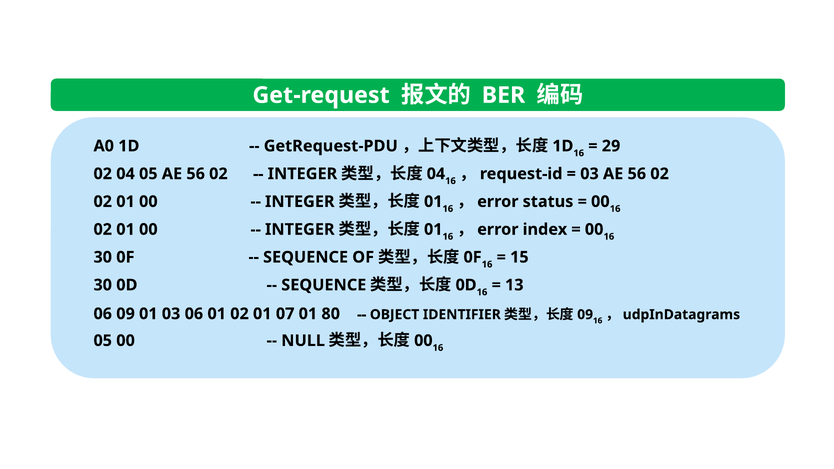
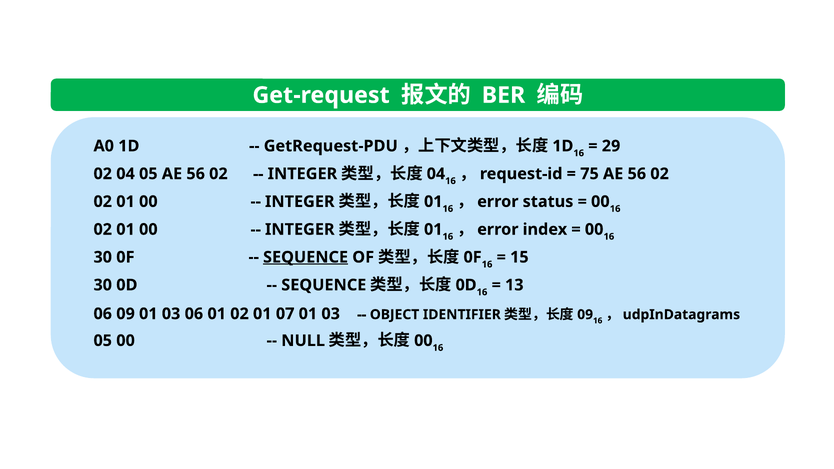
03: 03 -> 75 (590, 174)
SEQUENCE underline: none -> present (306, 257)
07 01 80: 80 -> 03 (331, 314)
